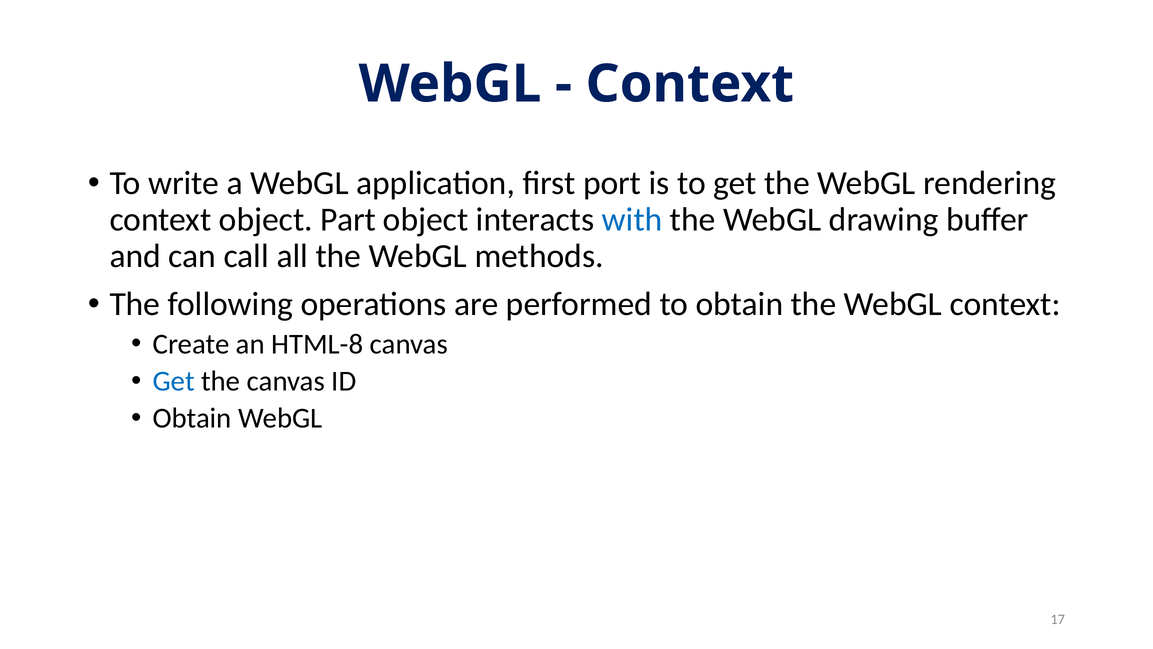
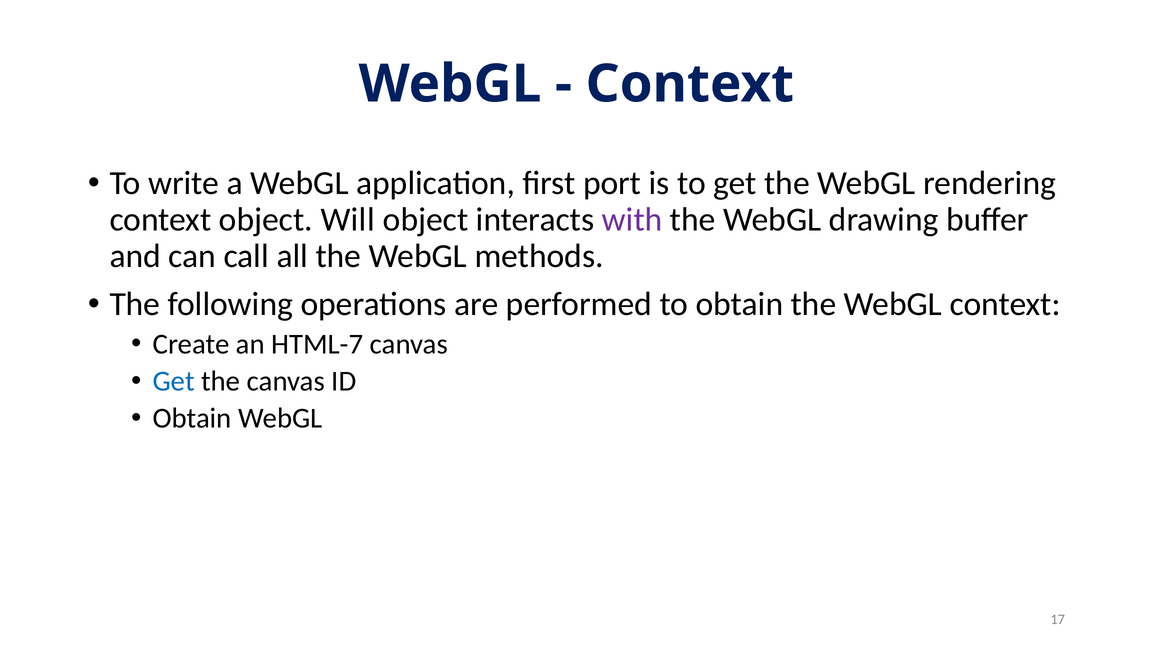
Part: Part -> Will (348, 220)
with colour: blue -> purple (632, 220)
HTML-8: HTML-8 -> HTML-7 (317, 344)
